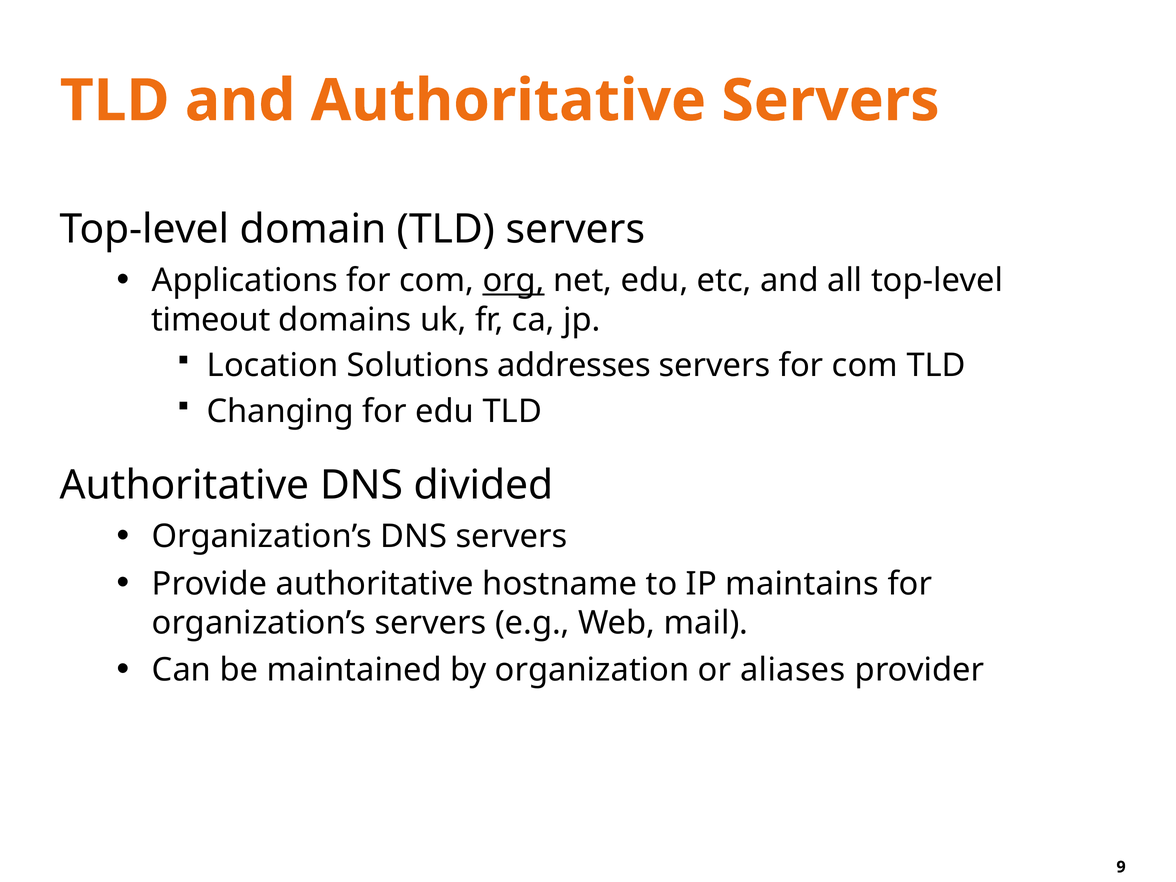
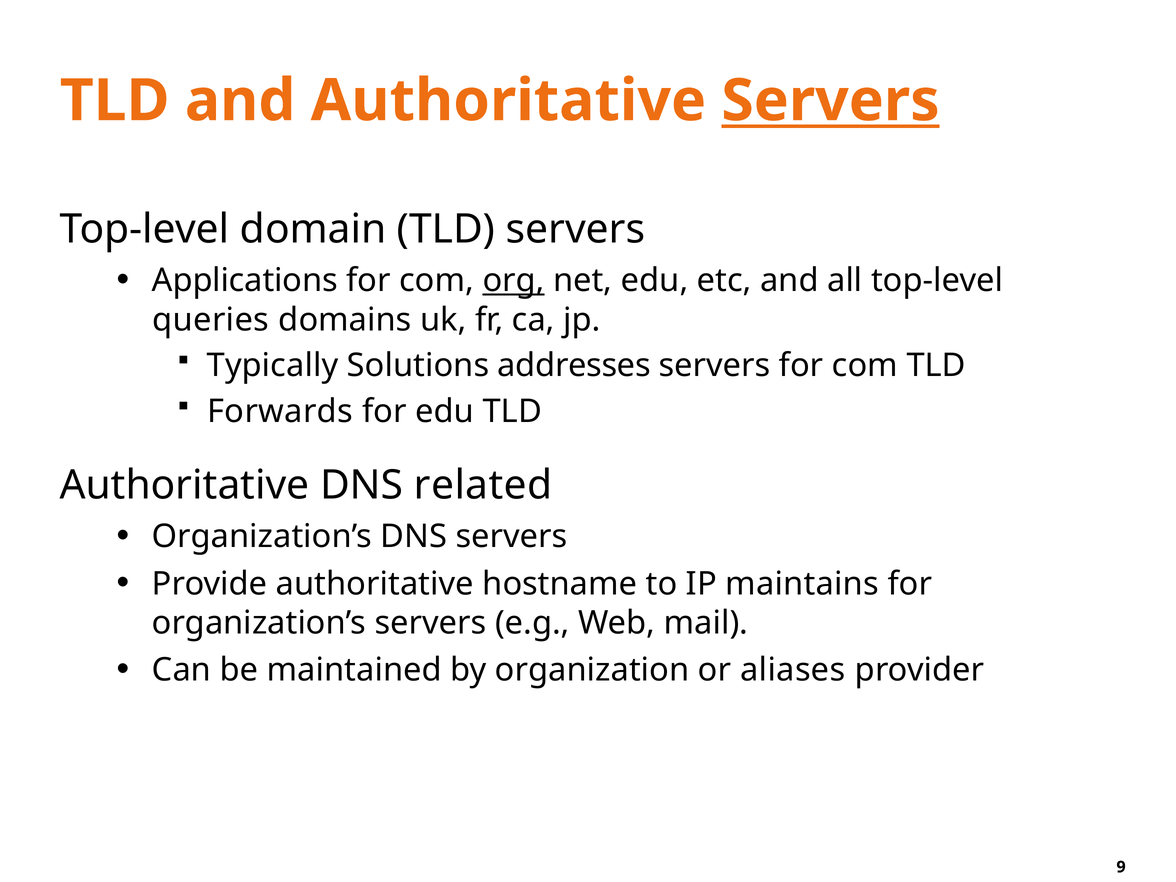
Servers underline: none -> present (831, 101)
timeout: timeout -> queries (211, 320)
Location: Location -> Typically (273, 366)
Changing: Changing -> Forwards (280, 411)
divided: divided -> related (483, 485)
